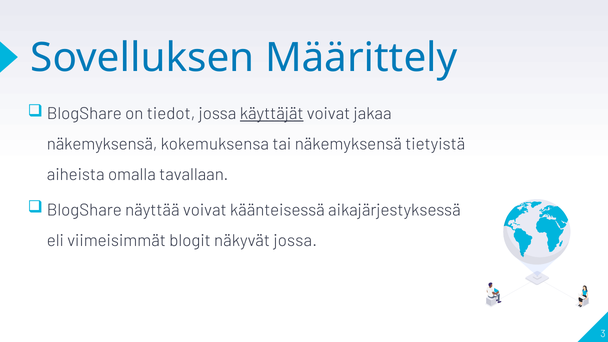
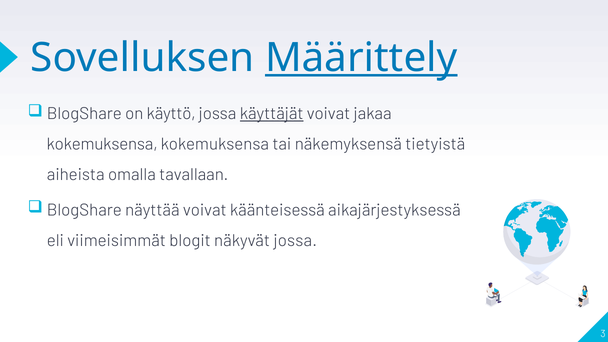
Määrittely underline: none -> present (361, 58)
tiedot: tiedot -> käyttö (171, 114)
näkemyksensä: näkemyksensä -> kokemuksensa (102, 144)
